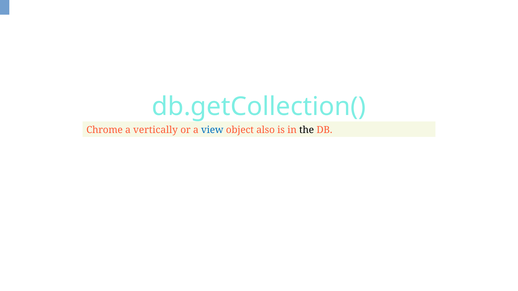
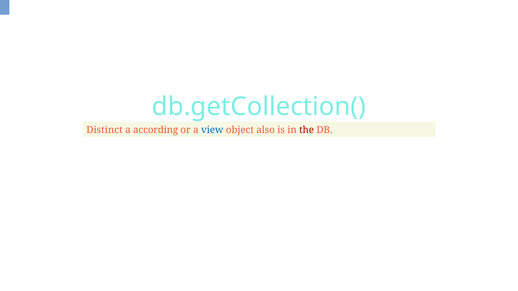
Chrome: Chrome -> Distinct (104, 130)
vertically: vertically -> according (156, 130)
the colour: black -> red (307, 130)
